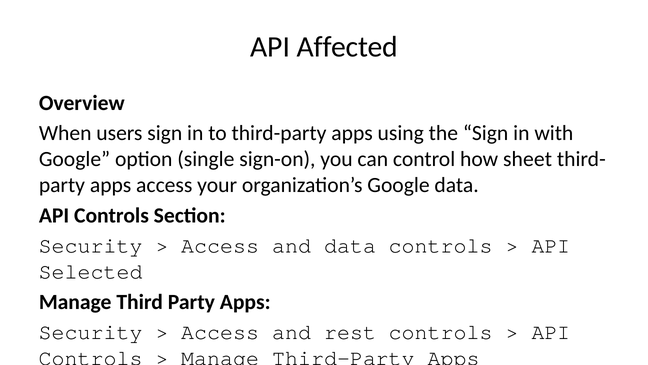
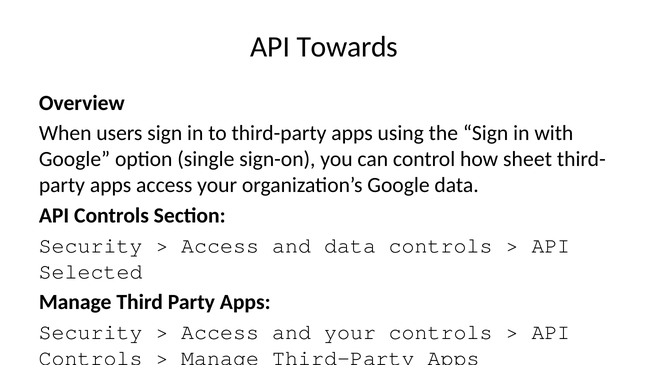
API Affected: Affected -> Towards (347, 47)
and rest: rest -> your (350, 332)
